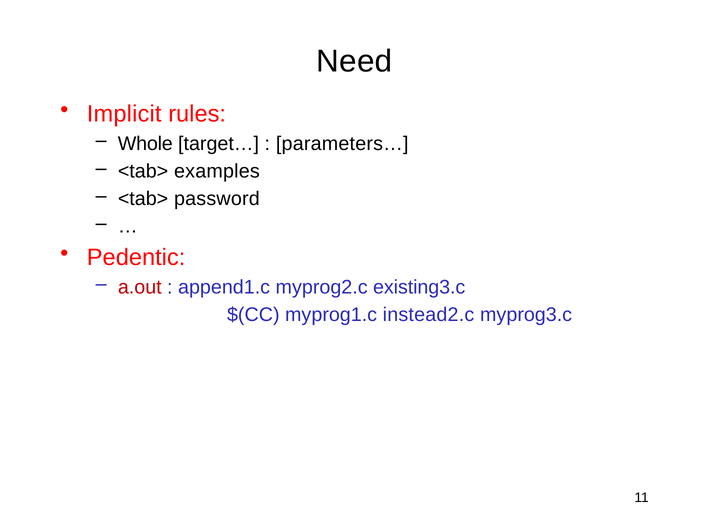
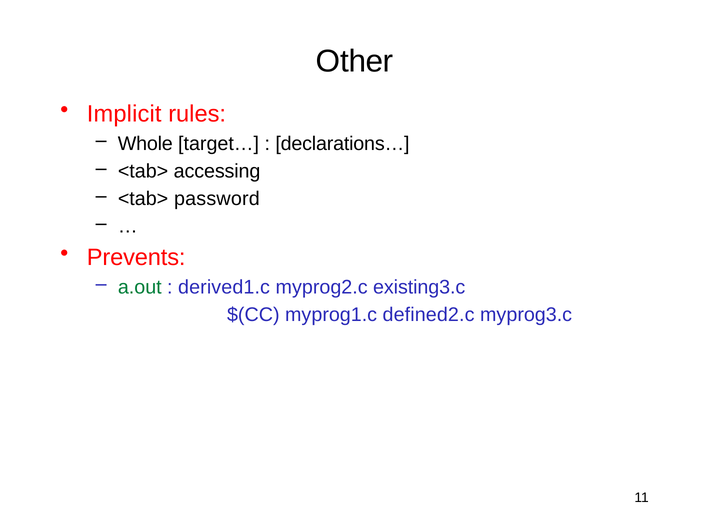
Need: Need -> Other (355, 61)
parameters…: parameters… -> declarations… (342, 144)
examples: examples -> accessing (217, 171)
Pedentic: Pedentic -> Prevents (136, 257)
a.out colour: red -> green (140, 287)
append1.c: append1.c -> derived1.c (224, 287)
instead2.c: instead2.c -> defined2.c (429, 315)
